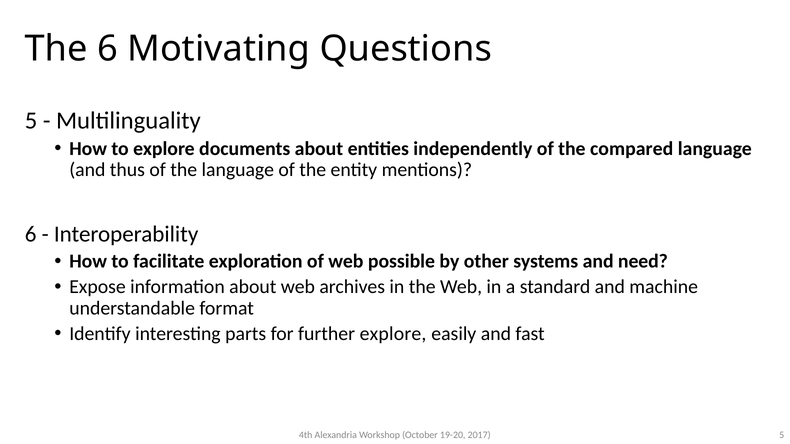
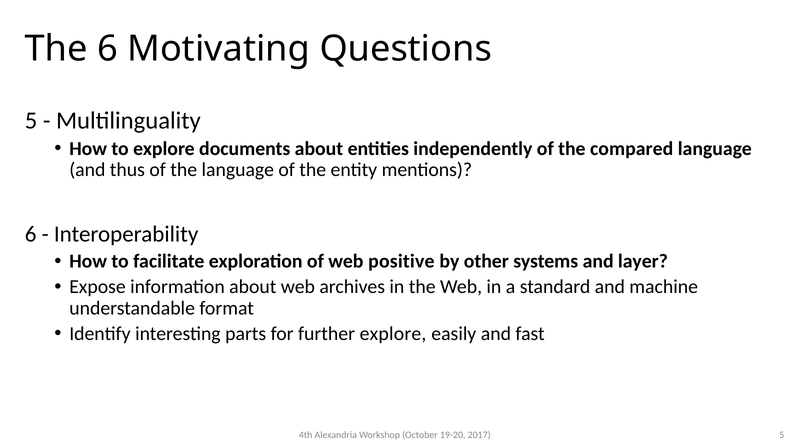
possible: possible -> positive (401, 262)
need: need -> layer (643, 262)
